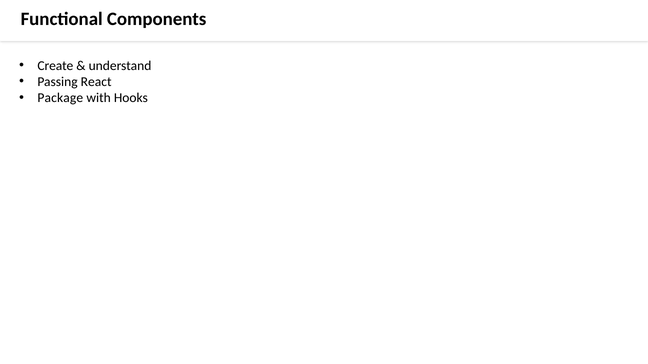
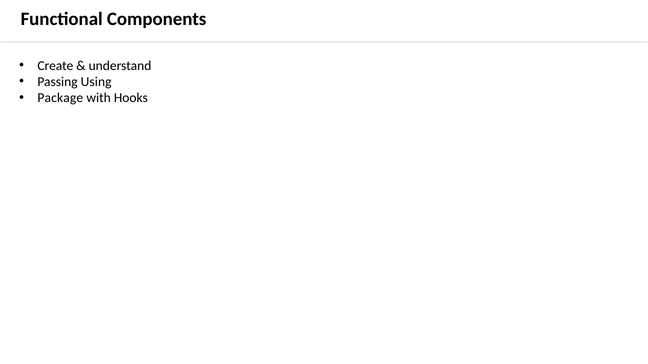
React: React -> Using (96, 82)
